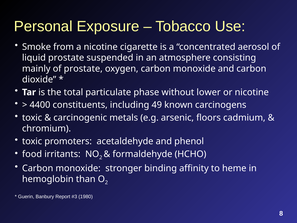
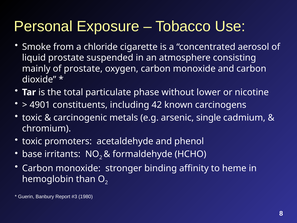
a nicotine: nicotine -> chloride (101, 47)
4400: 4400 -> 4901 (40, 105)
49: 49 -> 42 (157, 105)
floors: floors -> single (209, 118)
food: food -> base (32, 154)
